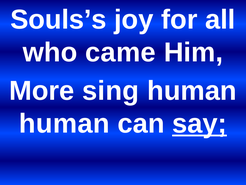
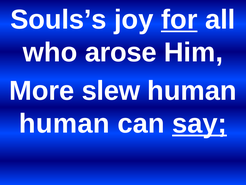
for underline: none -> present (179, 20)
came: came -> arose (121, 52)
sing: sing -> slew (111, 91)
